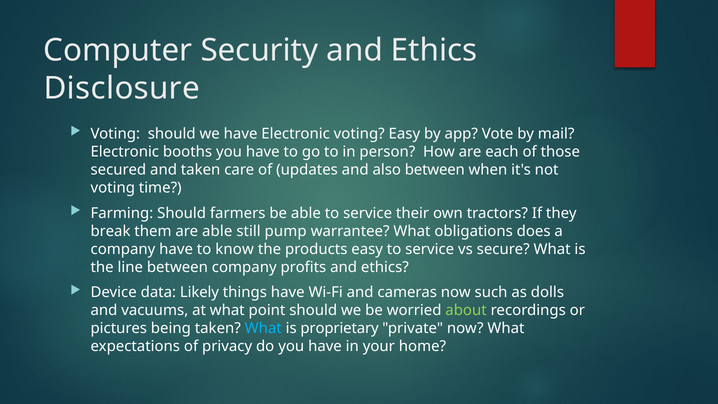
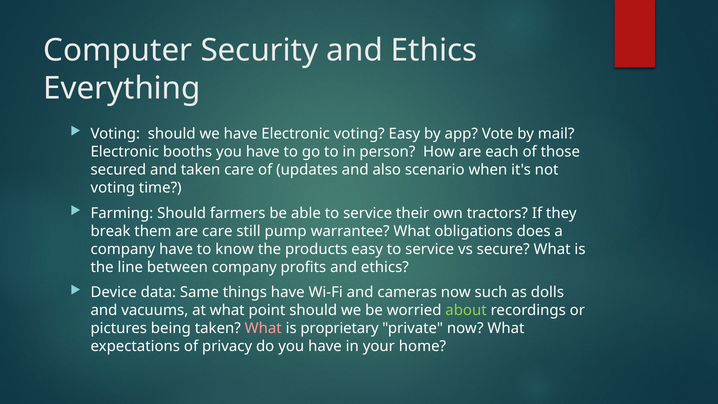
Disclosure: Disclosure -> Everything (122, 88)
also between: between -> scenario (435, 170)
are able: able -> care (217, 231)
Likely: Likely -> Same (199, 292)
What colour: light blue -> pink (263, 328)
